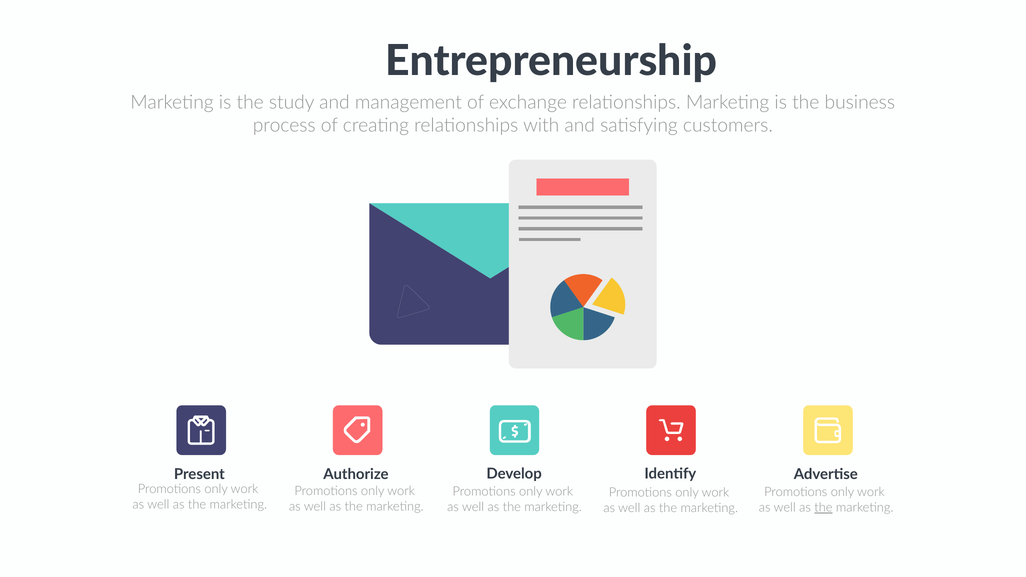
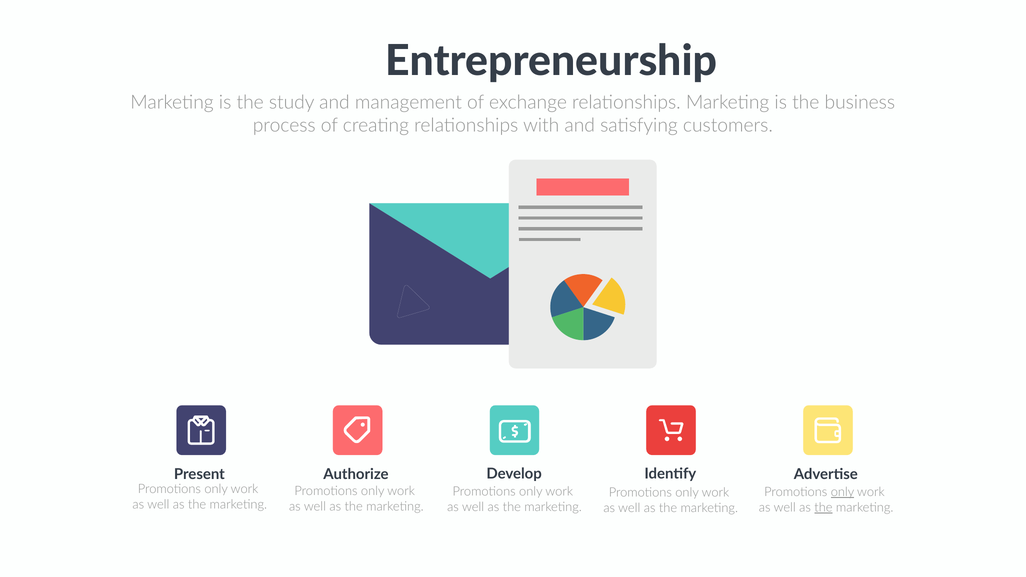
only underline: none -> present (843, 492)
